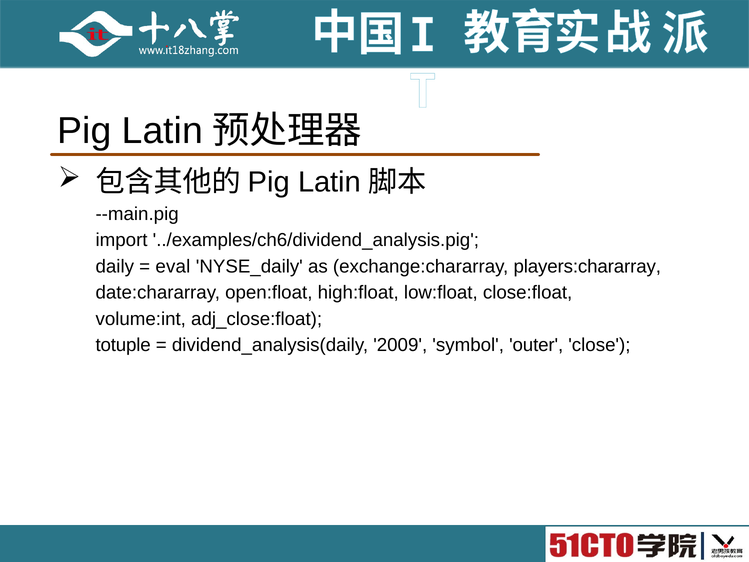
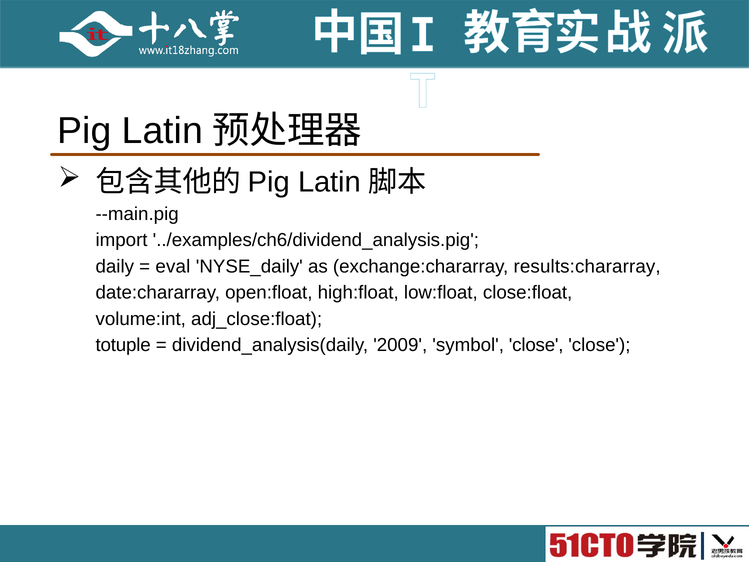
players:chararray: players:chararray -> results:chararray (587, 266)
symbol outer: outer -> close (536, 345)
